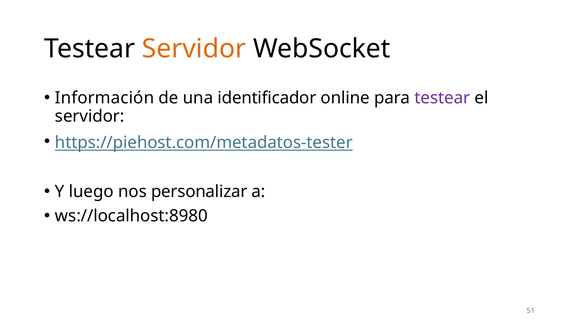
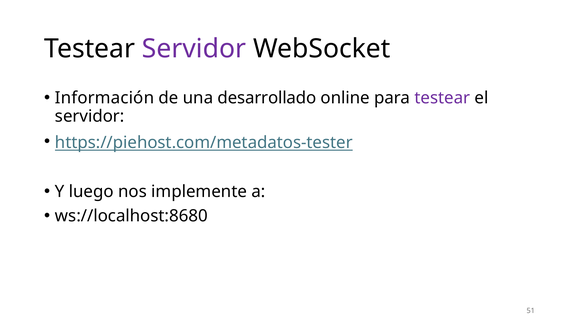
Servidor colour: orange -> purple (194, 49)
identificador: identificador -> desarrollado (267, 98)
personalizar: personalizar -> implemente (199, 191)
ws://localhost:8980: ws://localhost:8980 -> ws://localhost:8680 (131, 216)
